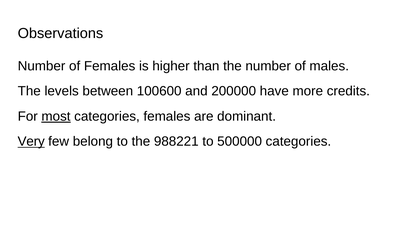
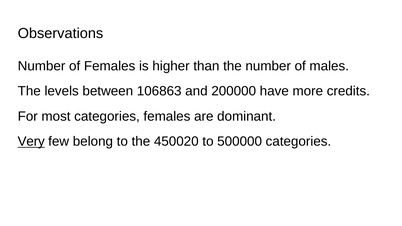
100600: 100600 -> 106863 (159, 91)
most underline: present -> none (56, 116)
988221: 988221 -> 450020 (176, 142)
